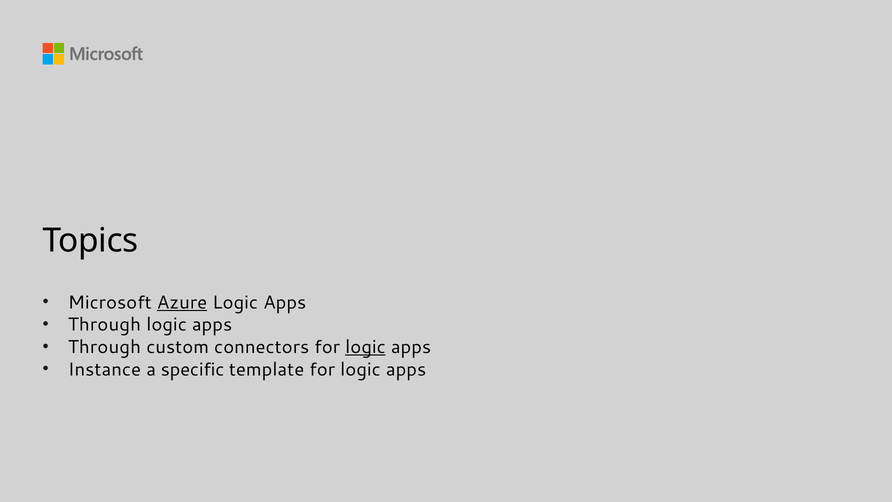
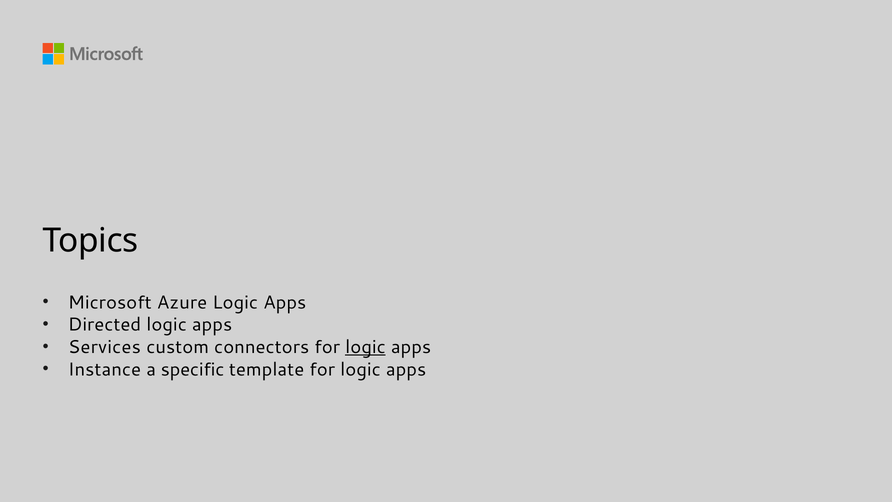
Azure underline: present -> none (182, 302)
Through: Through -> Directed (105, 325)
Through: Through -> Services (104, 347)
